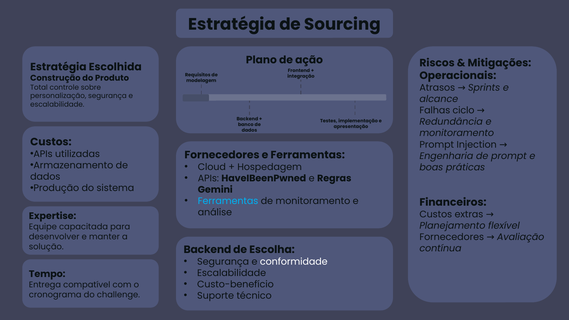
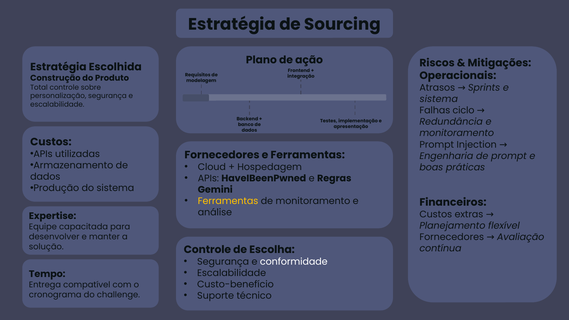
alcance: alcance -> sistema (439, 99)
Ferramentas colour: light blue -> yellow (228, 201)
Backend: Backend -> Controle (207, 250)
